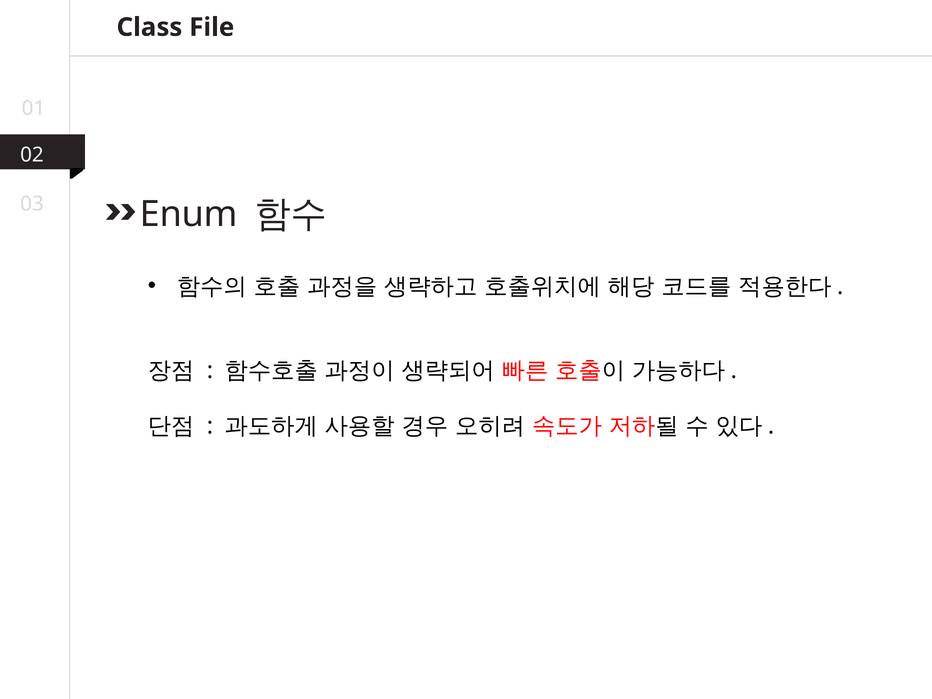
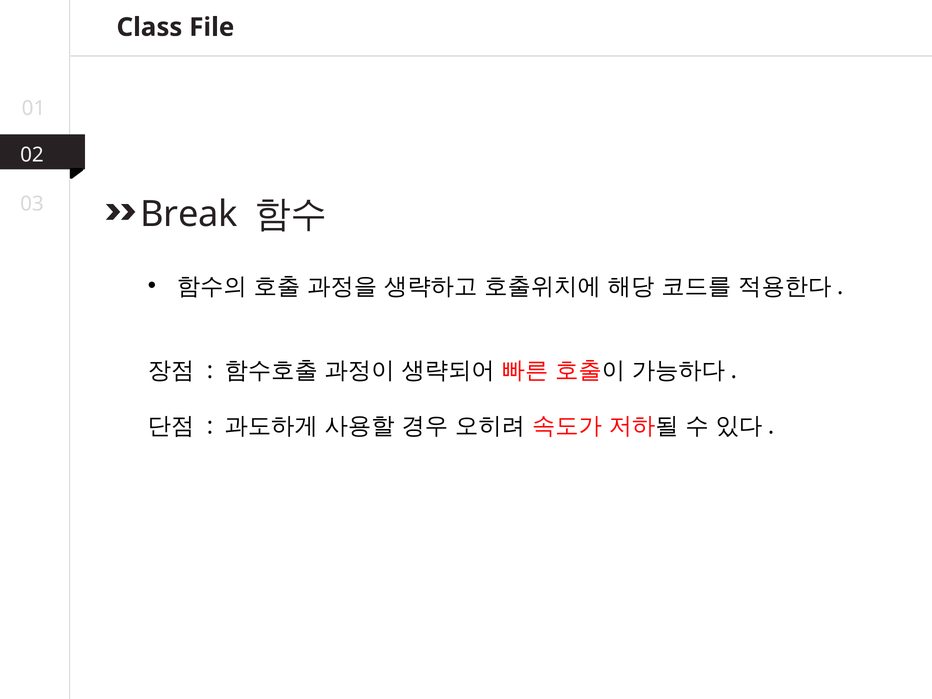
Enum: Enum -> Break (189, 214)
